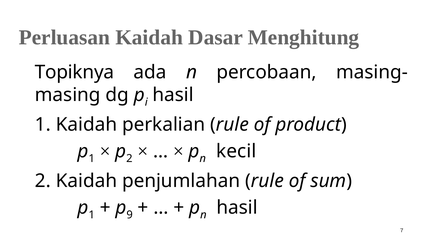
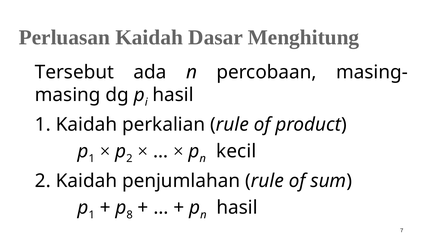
Topiknya: Topiknya -> Tersebut (74, 72)
9: 9 -> 8 (130, 215)
